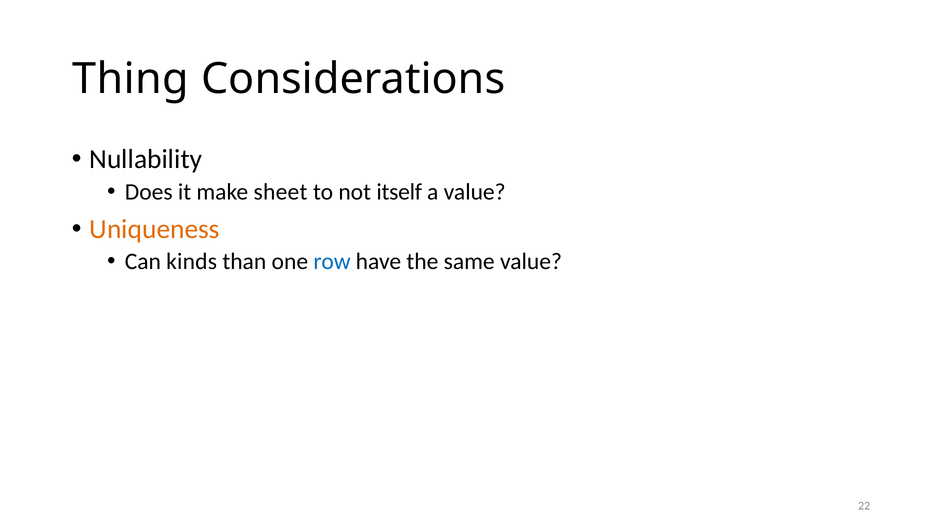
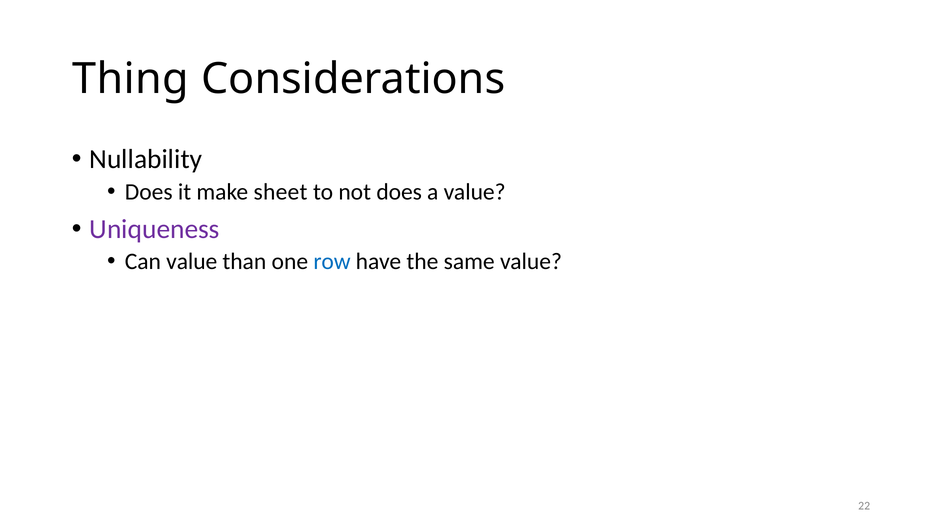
not itself: itself -> does (399, 192)
Uniqueness colour: orange -> purple (155, 229)
Can kinds: kinds -> value (192, 262)
